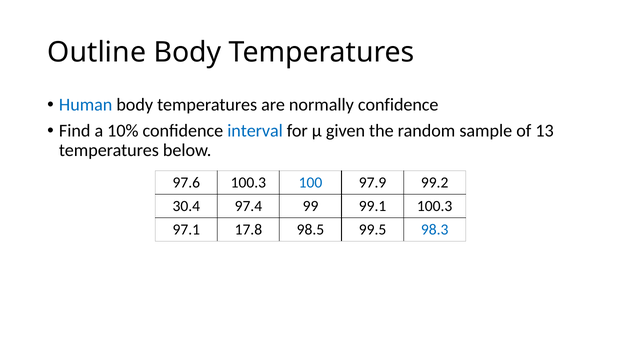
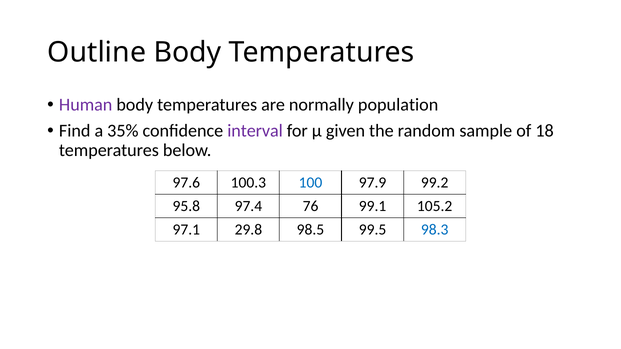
Human colour: blue -> purple (86, 105)
normally confidence: confidence -> population (398, 105)
10%: 10% -> 35% (123, 131)
interval colour: blue -> purple (255, 131)
13: 13 -> 18 (545, 131)
30.4: 30.4 -> 95.8 (186, 206)
99: 99 -> 76 (311, 206)
99.1 100.3: 100.3 -> 105.2 (435, 206)
17.8: 17.8 -> 29.8 (248, 230)
